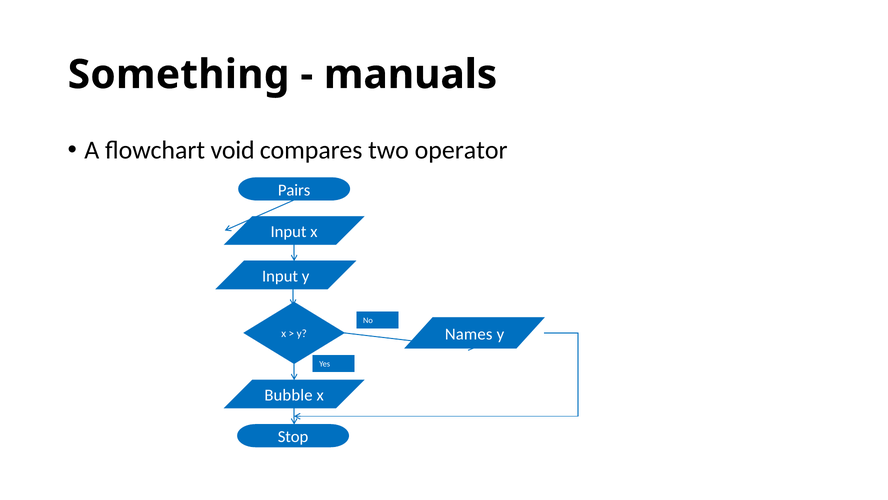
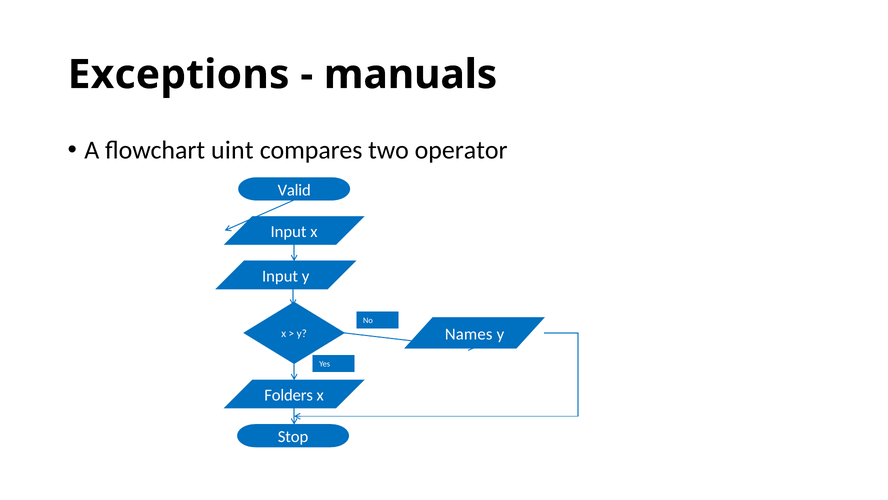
Something: Something -> Exceptions (179, 75)
void: void -> uint (232, 150)
Pairs: Pairs -> Valid (294, 190)
Bubble: Bubble -> Folders (289, 395)
